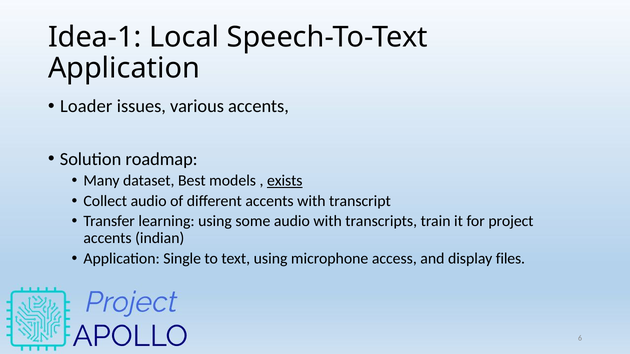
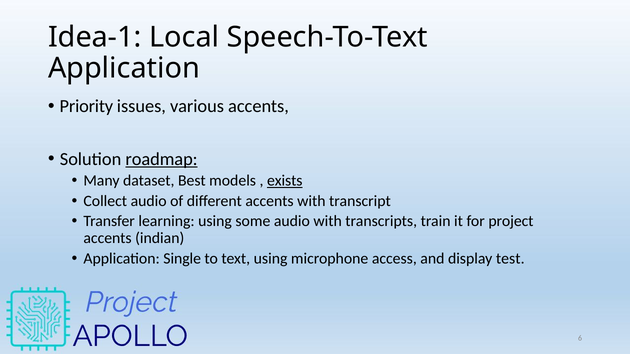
Loader: Loader -> Priority (86, 106)
roadmap underline: none -> present (162, 159)
files: files -> test (510, 259)
